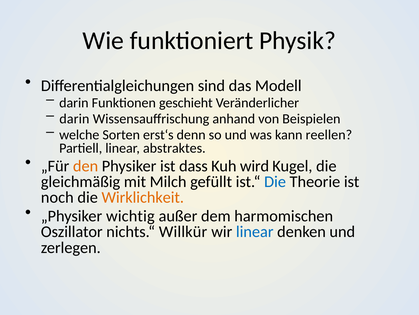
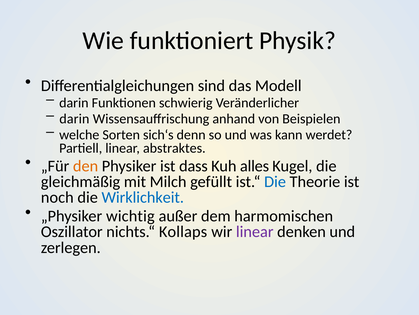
geschieht: geschieht -> schwierig (186, 102)
erst‘s: erst‘s -> sich‘s (158, 135)
reellen: reellen -> werdet (329, 135)
wird: wird -> alles (255, 166)
Wirklichkeit colour: orange -> blue (143, 197)
Willkür: Willkür -> Kollaps (183, 231)
linear colour: blue -> purple (255, 231)
